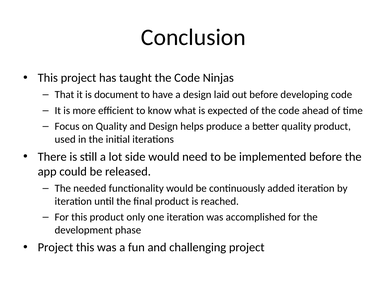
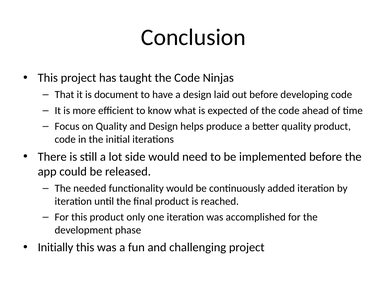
used: used -> code (65, 139)
Project: Project -> Initially (56, 248)
